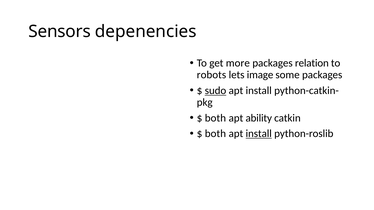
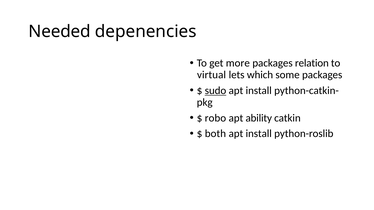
Sensors: Sensors -> Needed (60, 31)
robots: robots -> virtual (211, 75)
image: image -> which (260, 75)
both: both -> robo (215, 118)
install underline: present -> none (259, 134)
